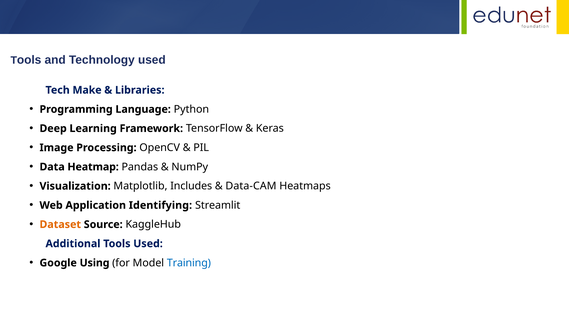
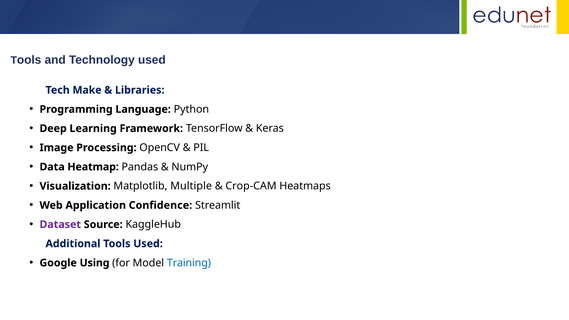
Includes: Includes -> Multiple (191, 186)
Data-CAM: Data-CAM -> Crop-CAM (251, 186)
Identifying: Identifying -> Confidence (160, 205)
Dataset colour: orange -> purple (60, 225)
